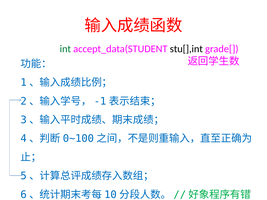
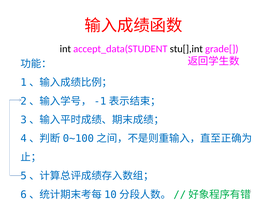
int colour: green -> black (65, 49)
